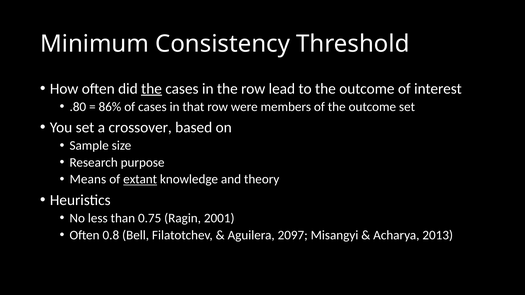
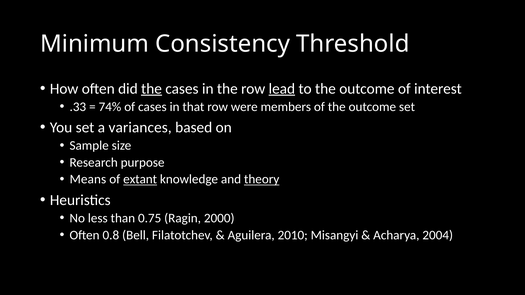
lead underline: none -> present (282, 89)
.80: .80 -> .33 (78, 107)
86%: 86% -> 74% (110, 107)
crossover: crossover -> variances (140, 128)
theory underline: none -> present (262, 180)
2001: 2001 -> 2000 (219, 218)
2097: 2097 -> 2010 (293, 235)
2013: 2013 -> 2004 (438, 235)
